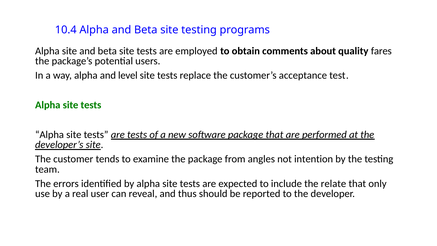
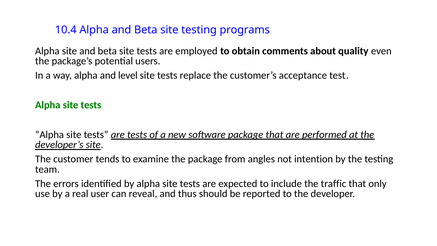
fares: fares -> even (381, 51)
relate: relate -> traffic (334, 183)
